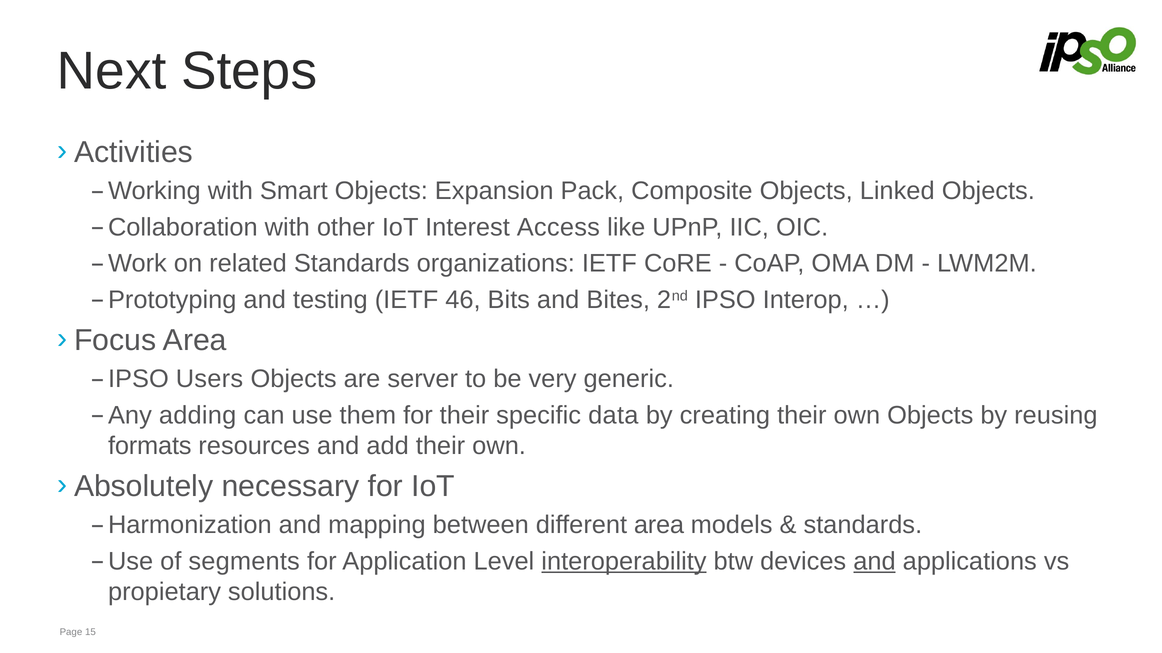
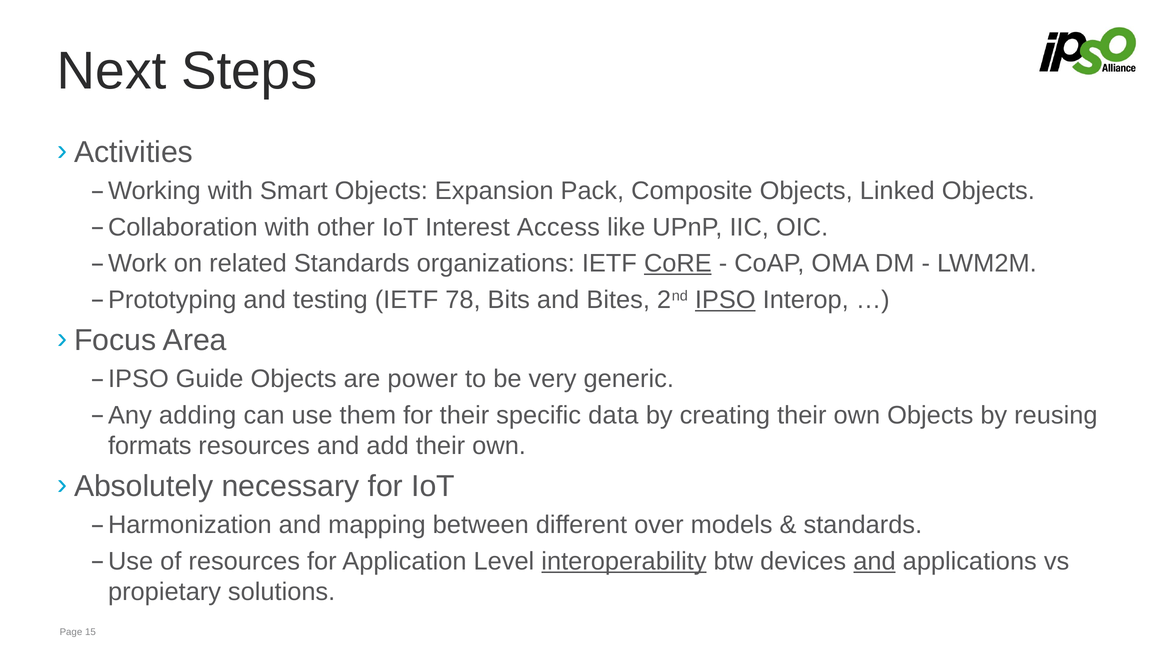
CoRE underline: none -> present (678, 264)
46: 46 -> 78 (463, 300)
IPSO underline: none -> present (725, 300)
Users: Users -> Guide (210, 379)
server: server -> power (423, 379)
different area: area -> over (659, 526)
of segments: segments -> resources (244, 562)
